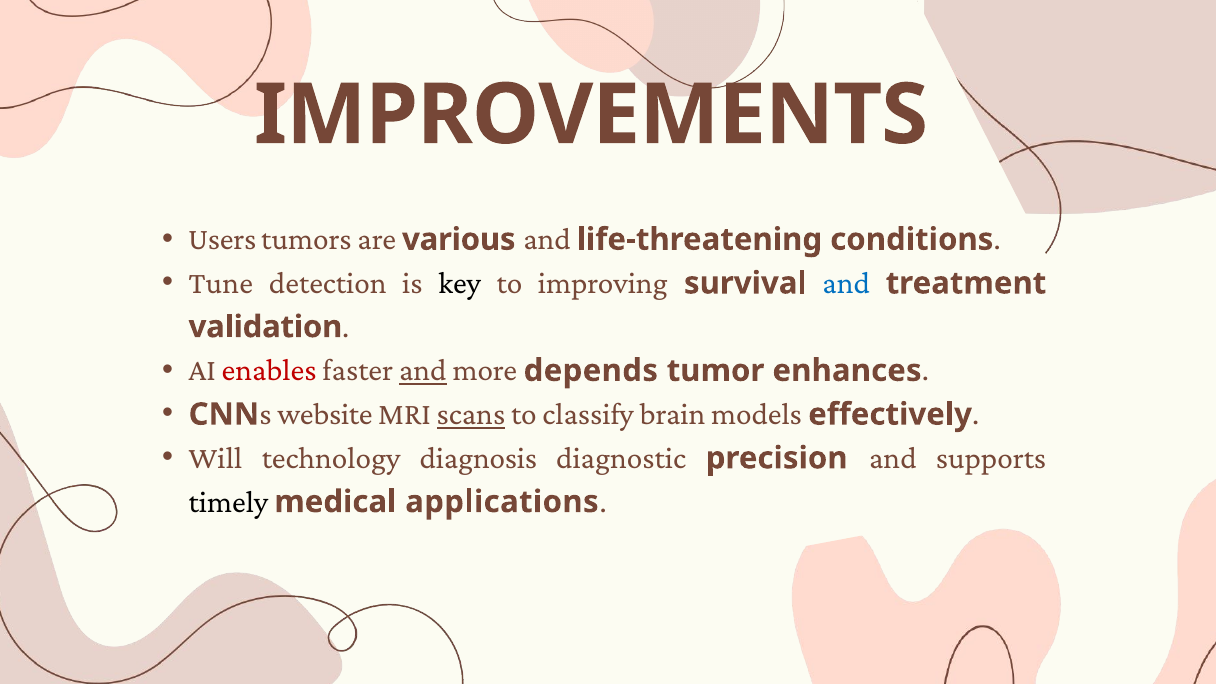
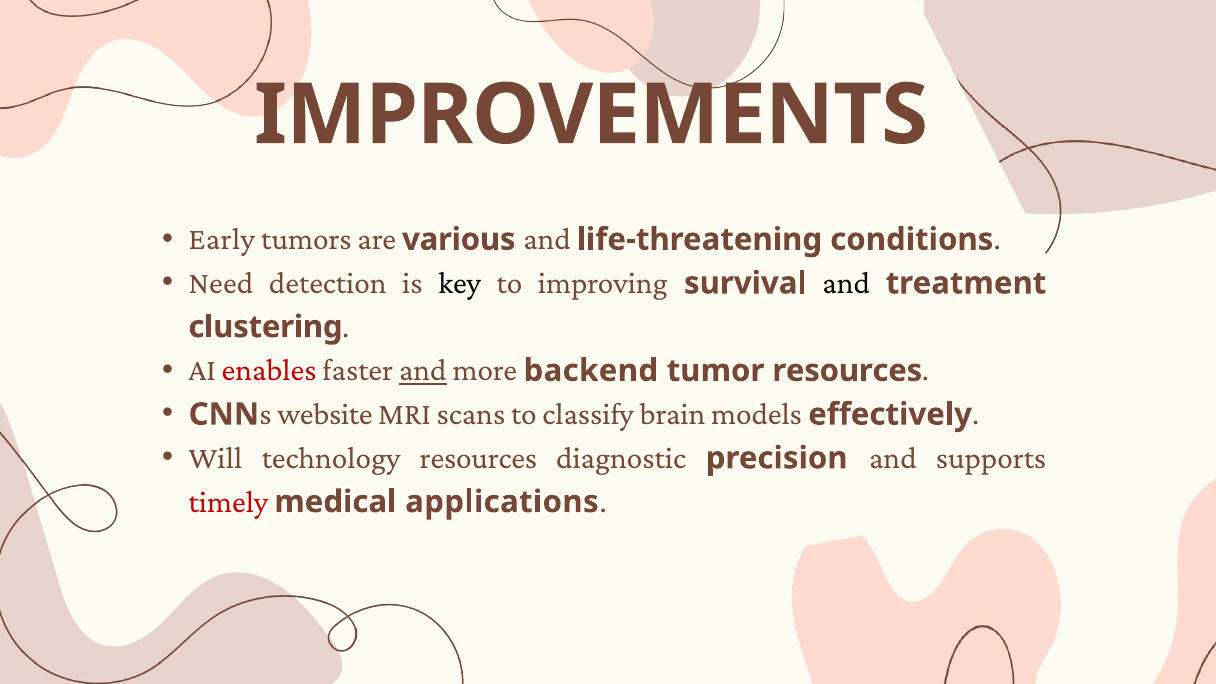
Users: Users -> Early (222, 239)
Tune: Tune -> Need (221, 283)
and colour: blue -> black (846, 283)
validation: validation -> clustering (265, 327)
depends: depends -> backend (591, 371)
tumor enhances: enhances -> resources (847, 371)
scans underline: present -> none (471, 414)
technology diagnosis: diagnosis -> resources (478, 458)
timely colour: black -> red (228, 502)
